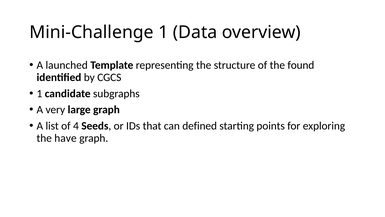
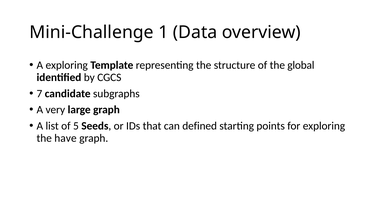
A launched: launched -> exploring (67, 65)
found: found -> global (301, 65)
1: 1 -> 7 (39, 93)
4: 4 -> 5 (76, 126)
